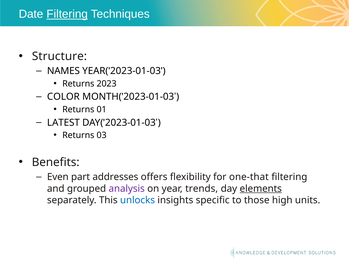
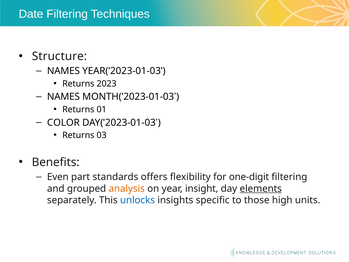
Filtering underline: present -> none (67, 14)
COLOR: COLOR -> NAMES (63, 97)
LATEST: LATEST -> COLOR (63, 122)
addresses: addresses -> standards (115, 177)
one-that: one-that -> one-digit (249, 177)
analysis colour: purple -> orange (127, 188)
trends: trends -> insight (202, 188)
